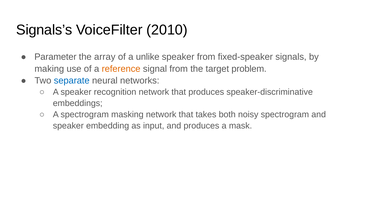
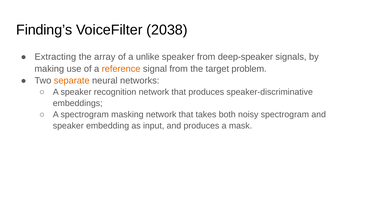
Signals’s: Signals’s -> Finding’s (44, 30)
2010: 2010 -> 2038 (167, 30)
Parameter: Parameter -> Extracting (55, 57)
fixed-speaker: fixed-speaker -> deep-speaker (245, 57)
separate colour: blue -> orange (72, 80)
